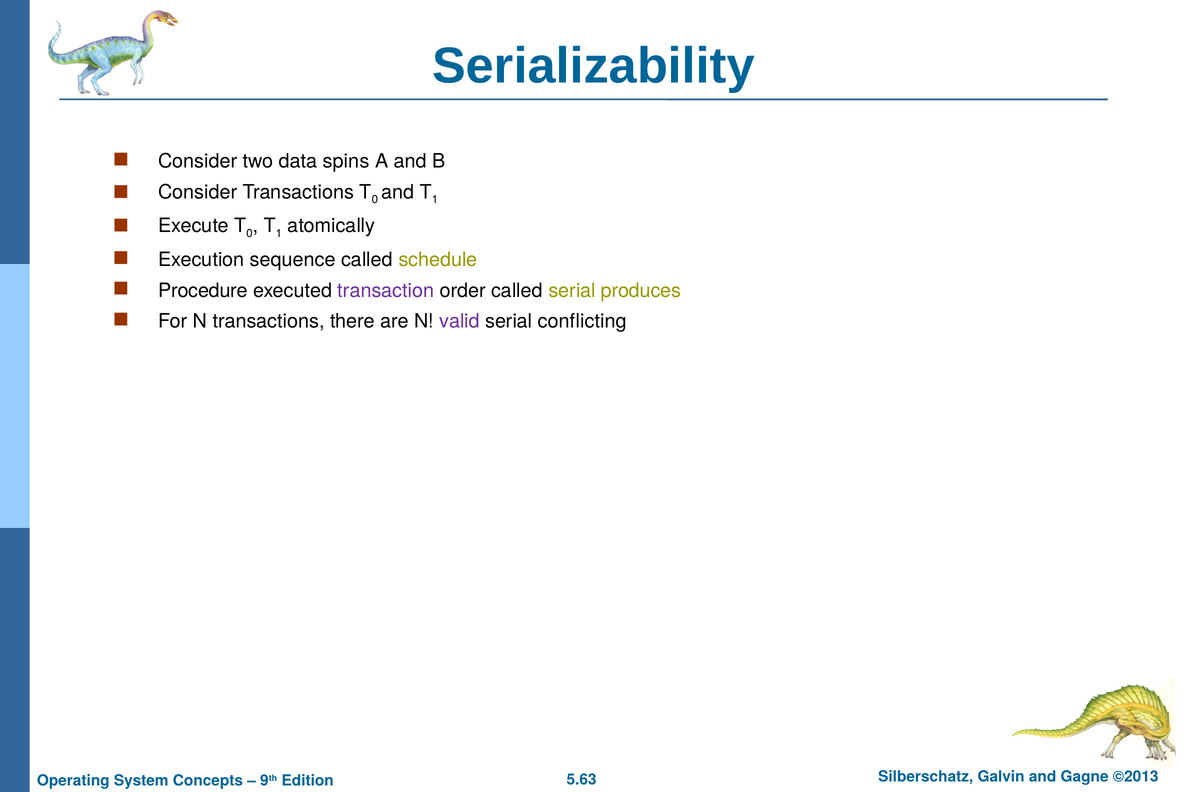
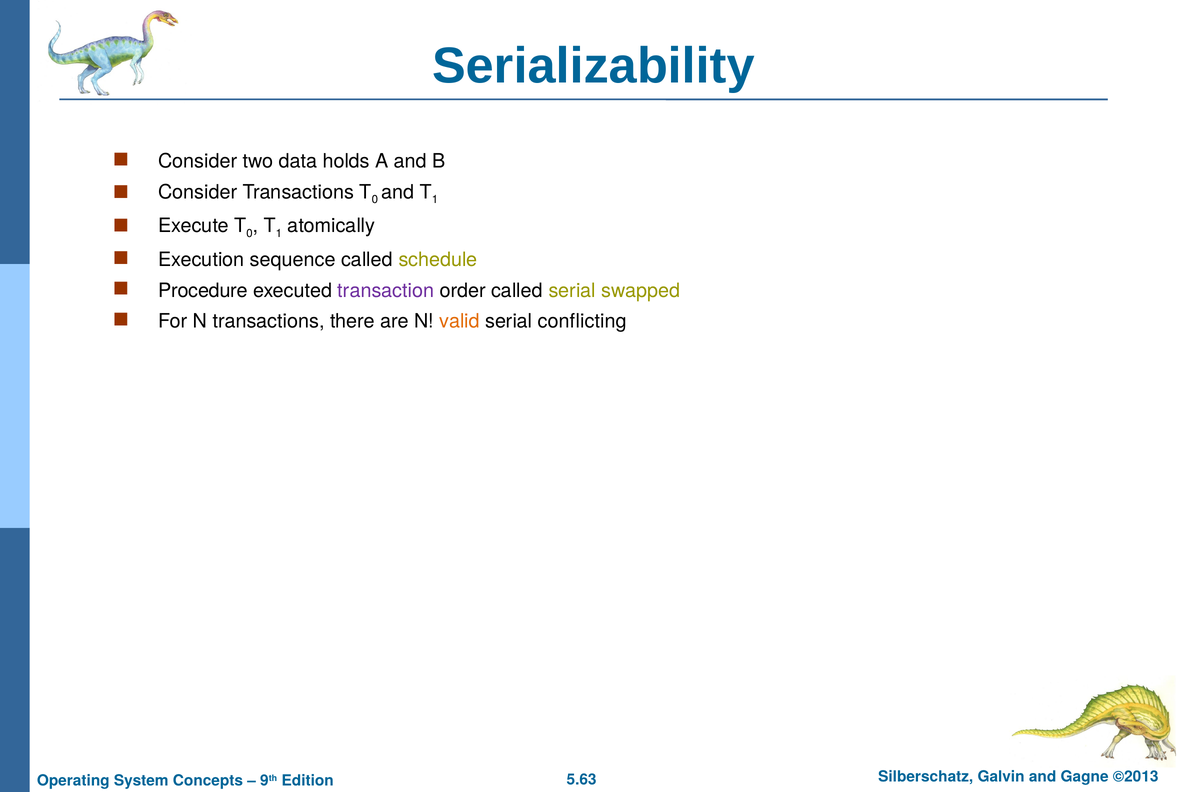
spins: spins -> holds (346, 161)
produces: produces -> swapped (641, 290)
valid colour: purple -> orange (460, 321)
